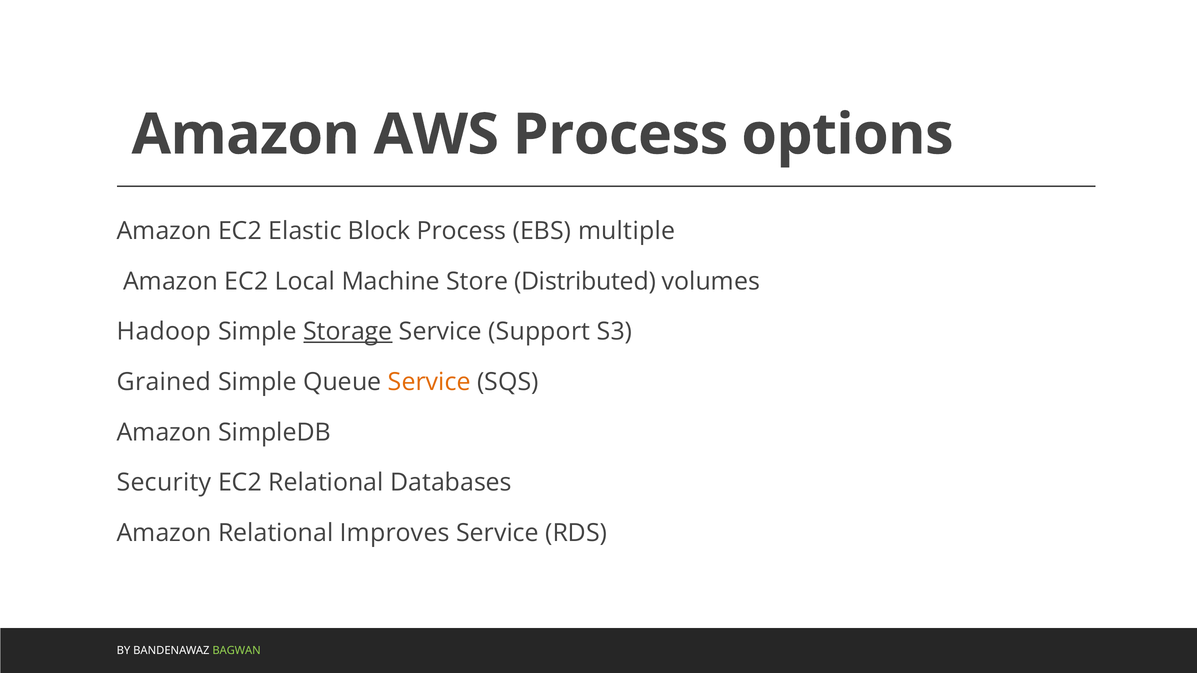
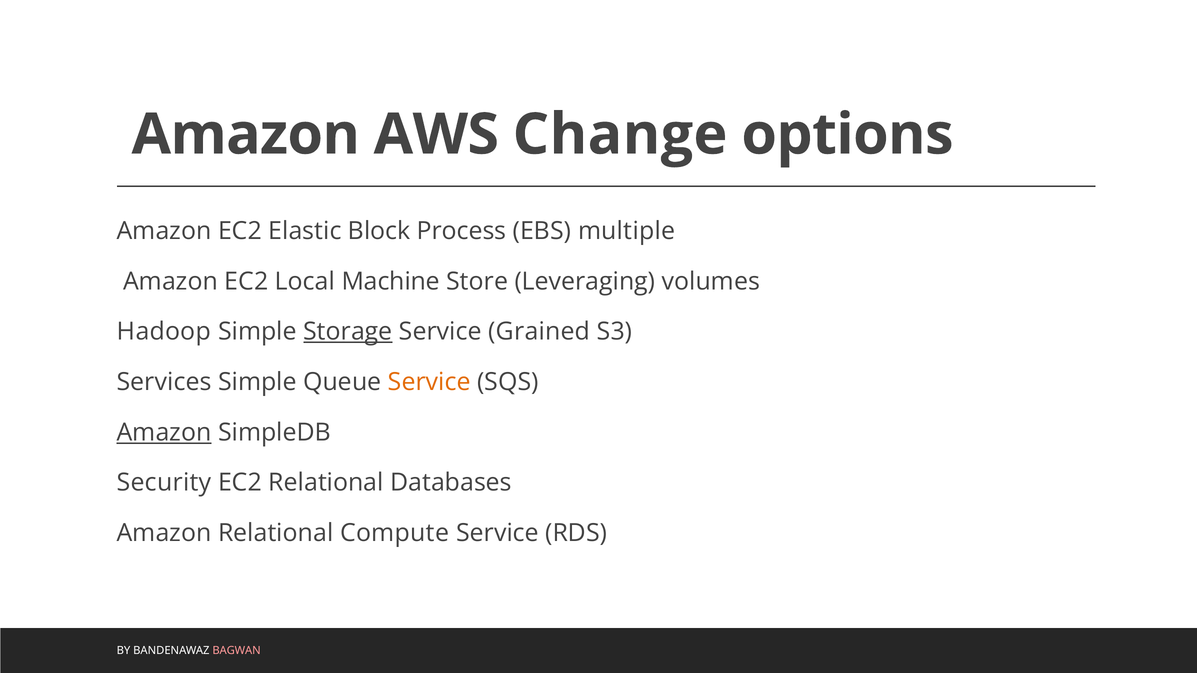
AWS Process: Process -> Change (620, 135)
Distributed: Distributed -> Leveraging (585, 282)
Support: Support -> Grained (539, 332)
Grained: Grained -> Services (164, 382)
Amazon underline: none -> present (164, 433)
Improves: Improves -> Compute (395, 533)
BAGWAN colour: light green -> pink (237, 651)
